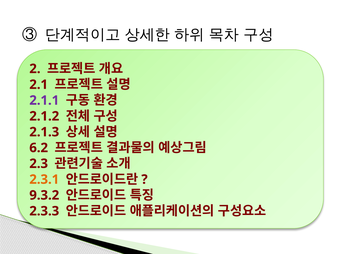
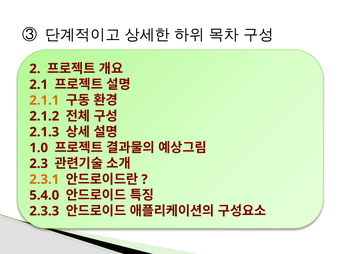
2.1.1 colour: purple -> orange (44, 100)
6.2: 6.2 -> 1.0 (39, 148)
9.3.2: 9.3.2 -> 5.4.0 (44, 195)
